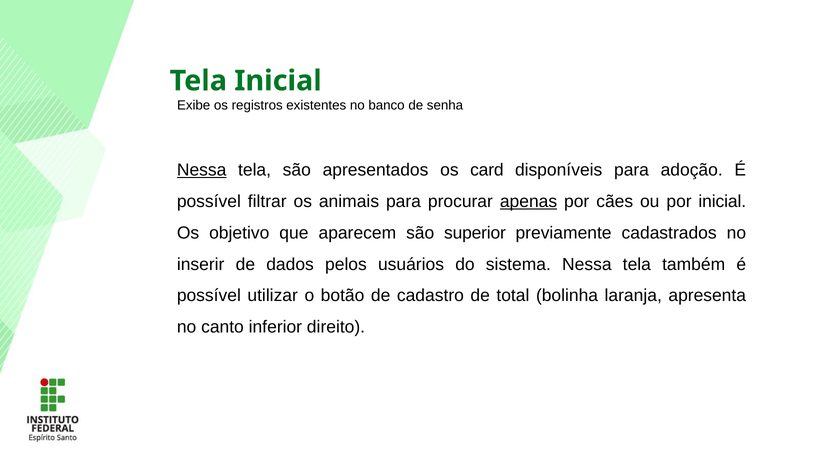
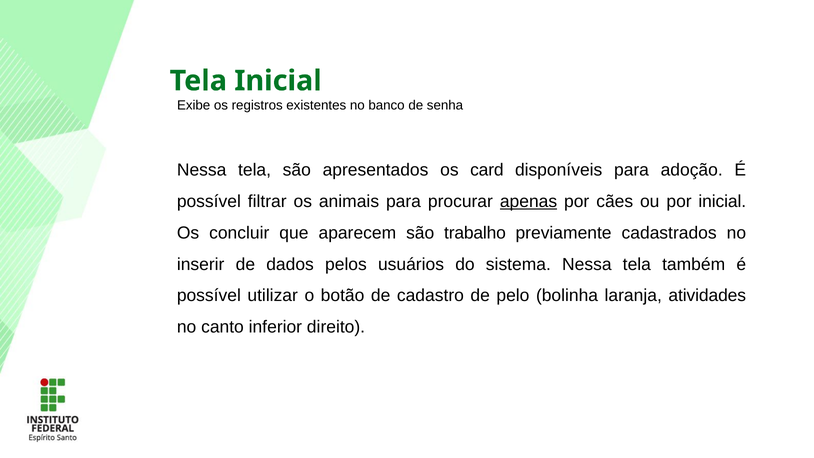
Nessa underline: present -> none (202, 170)
objetivo: objetivo -> concluir (239, 233)
superior: superior -> trabalho (475, 233)
total: total -> pelo (513, 296)
apresenta: apresenta -> atividades (707, 296)
